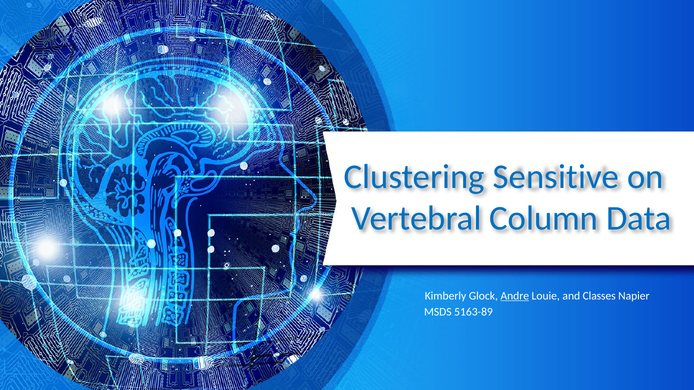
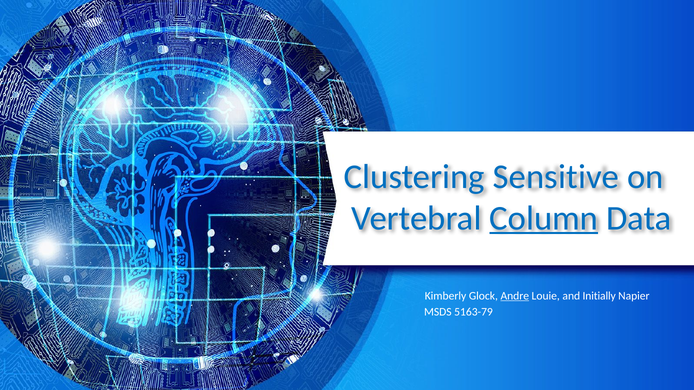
Column underline: none -> present (544, 218)
Classes: Classes -> Initially (599, 296)
5163-89: 5163-89 -> 5163-79 (474, 312)
